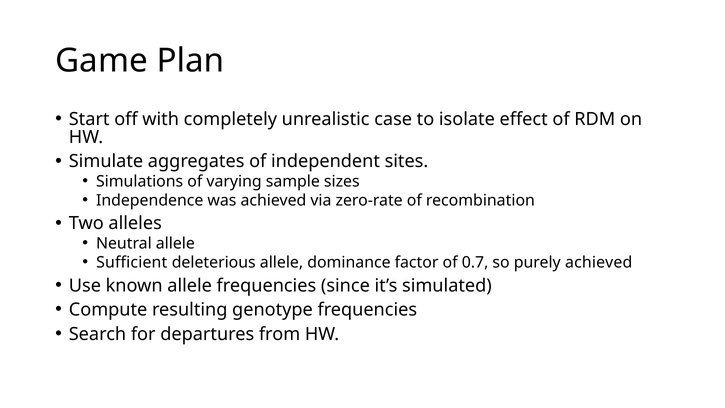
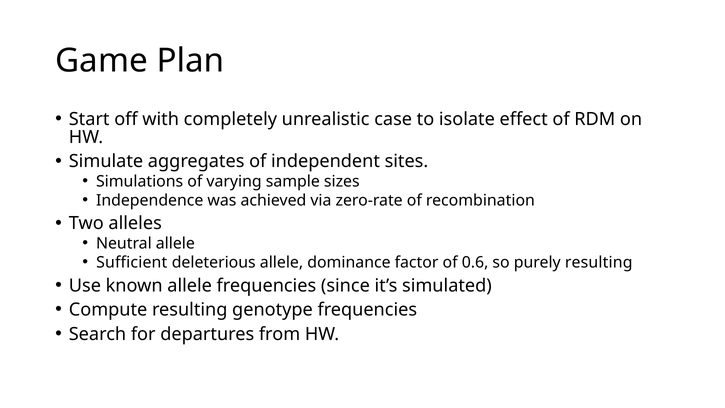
0.7: 0.7 -> 0.6 (475, 262)
purely achieved: achieved -> resulting (599, 262)
